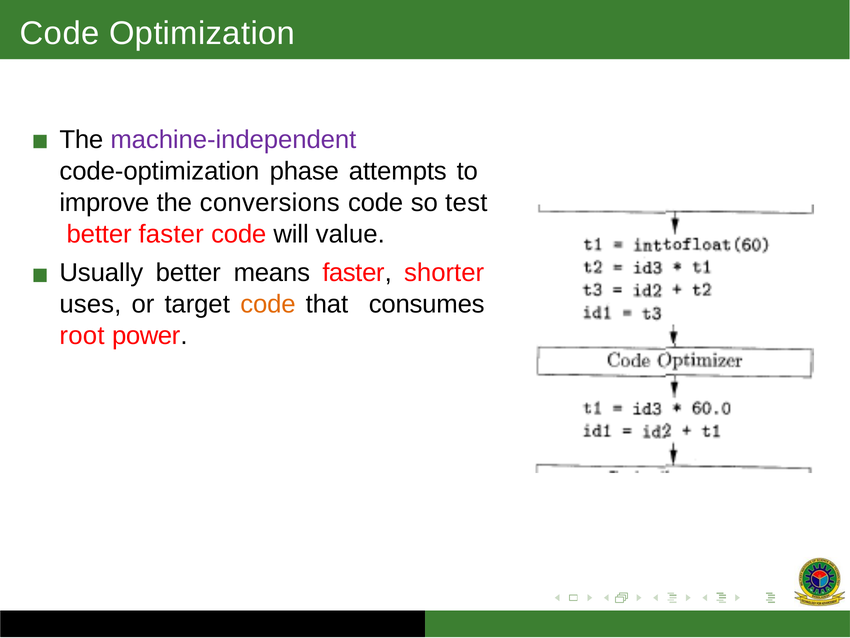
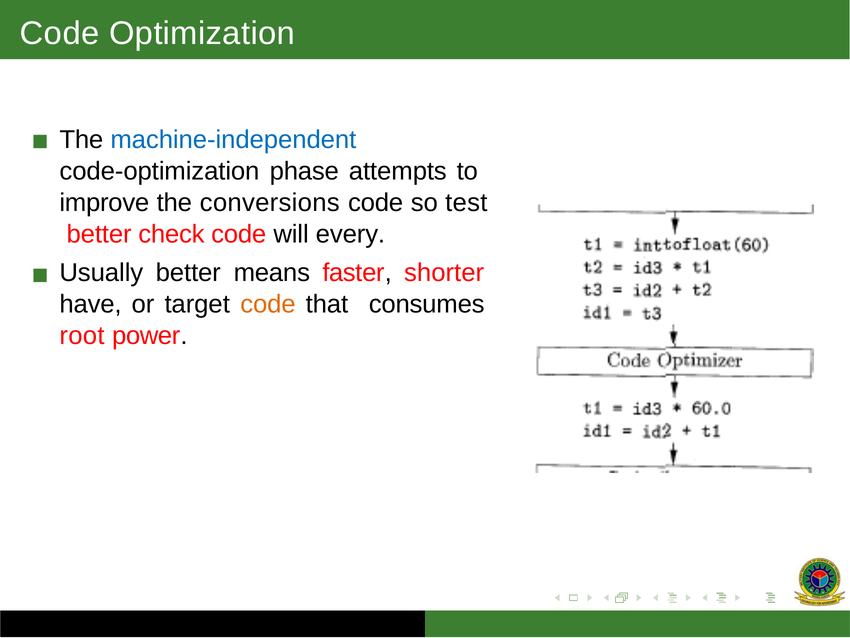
machine-independent colour: purple -> blue (233, 140)
better faster: faster -> check (171, 234)
value: value -> every (350, 234)
uses: uses -> have (91, 304)
